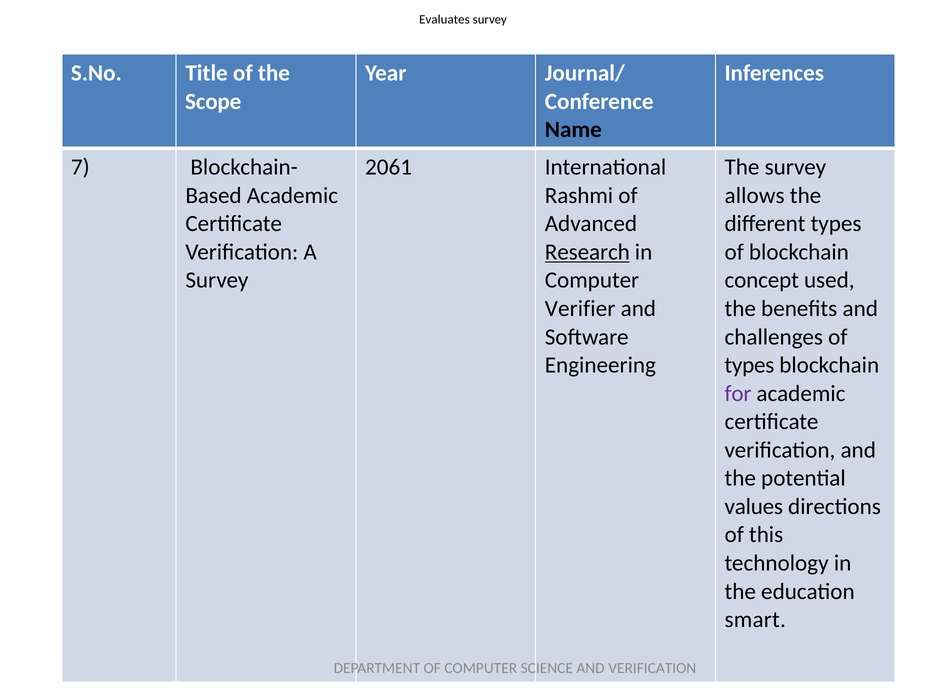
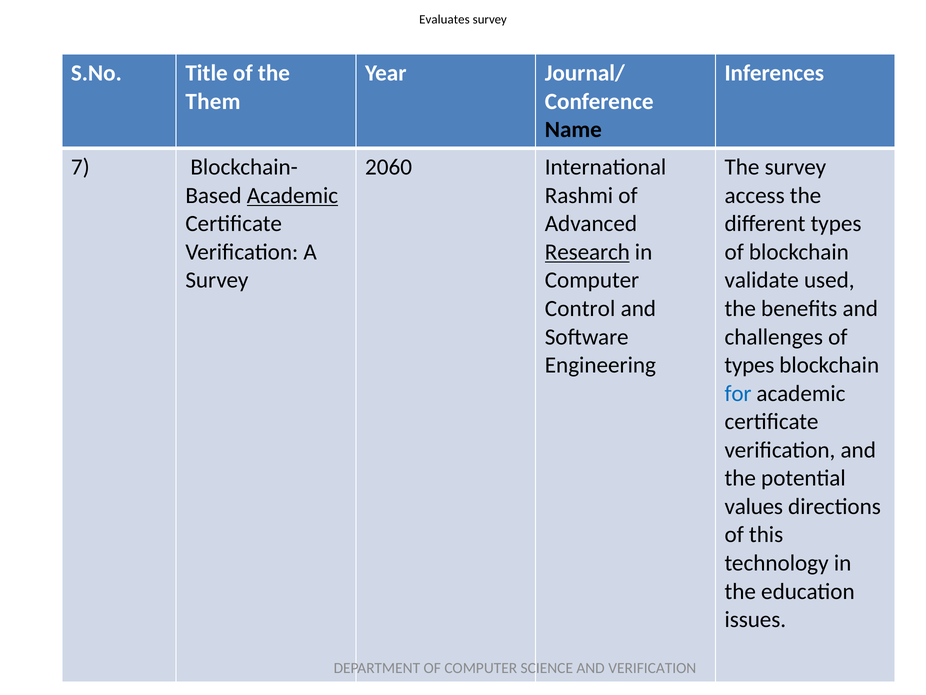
Scope: Scope -> Them (213, 101)
2061: 2061 -> 2060 (389, 167)
Academic underline: none -> present (292, 195)
allows: allows -> access (755, 195)
concept: concept -> validate (762, 280)
Verifier: Verifier -> Control (580, 308)
for colour: purple -> blue (738, 393)
smart: smart -> issues (755, 619)
